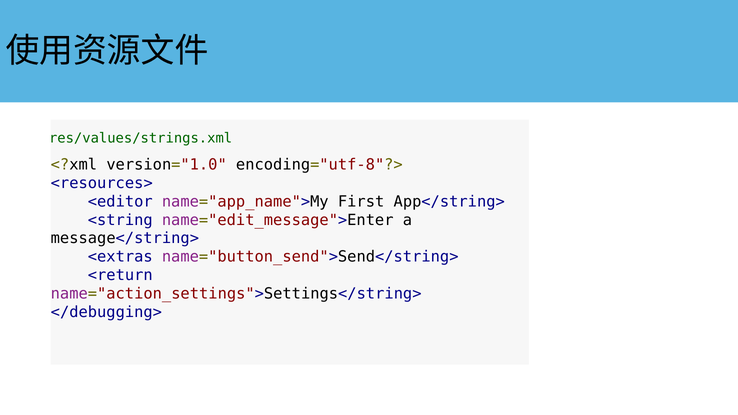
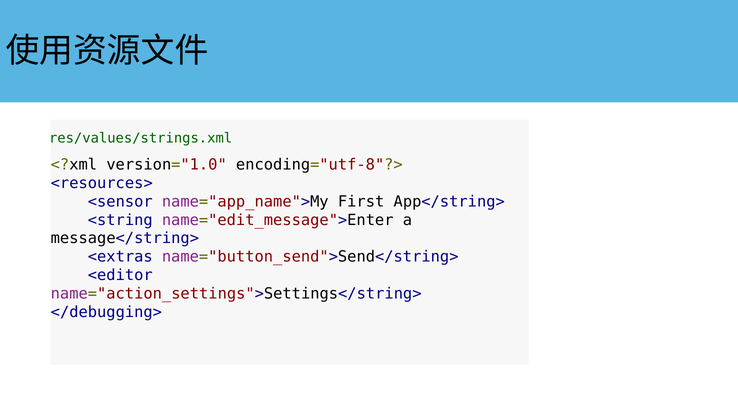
<editor: <editor -> <sensor (120, 202)
<return: <return -> <editor (120, 275)
